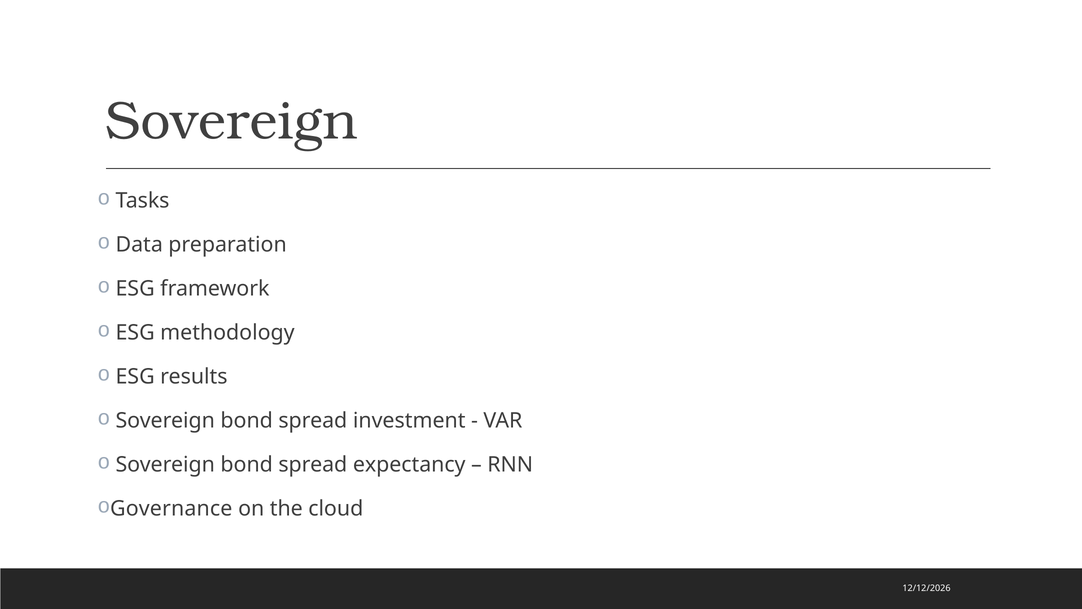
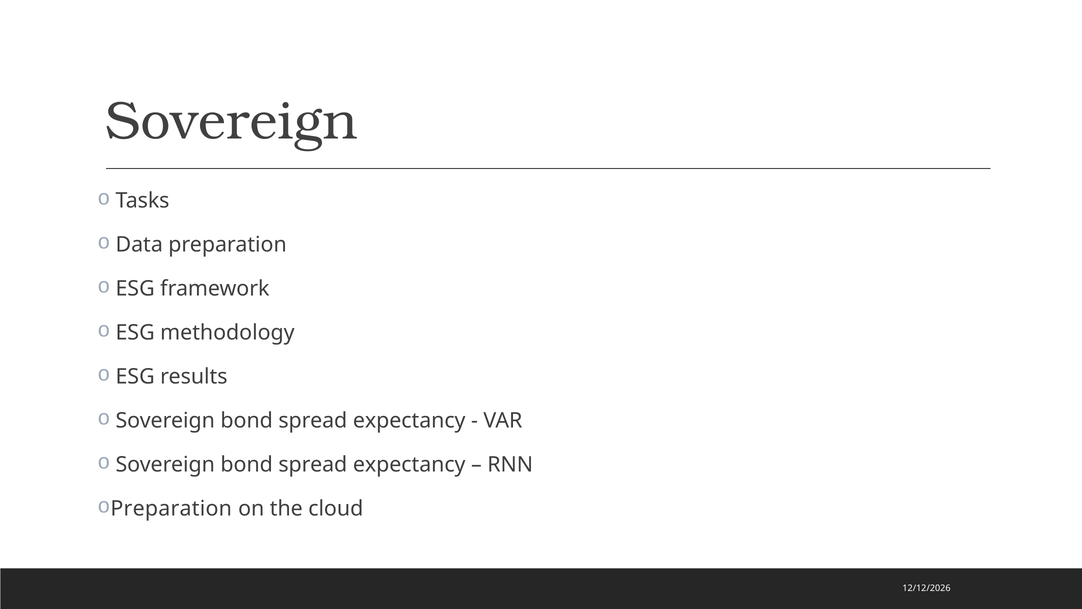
investment: investment -> expectancy (409, 421)
Governance: Governance -> Preparation (171, 509)
